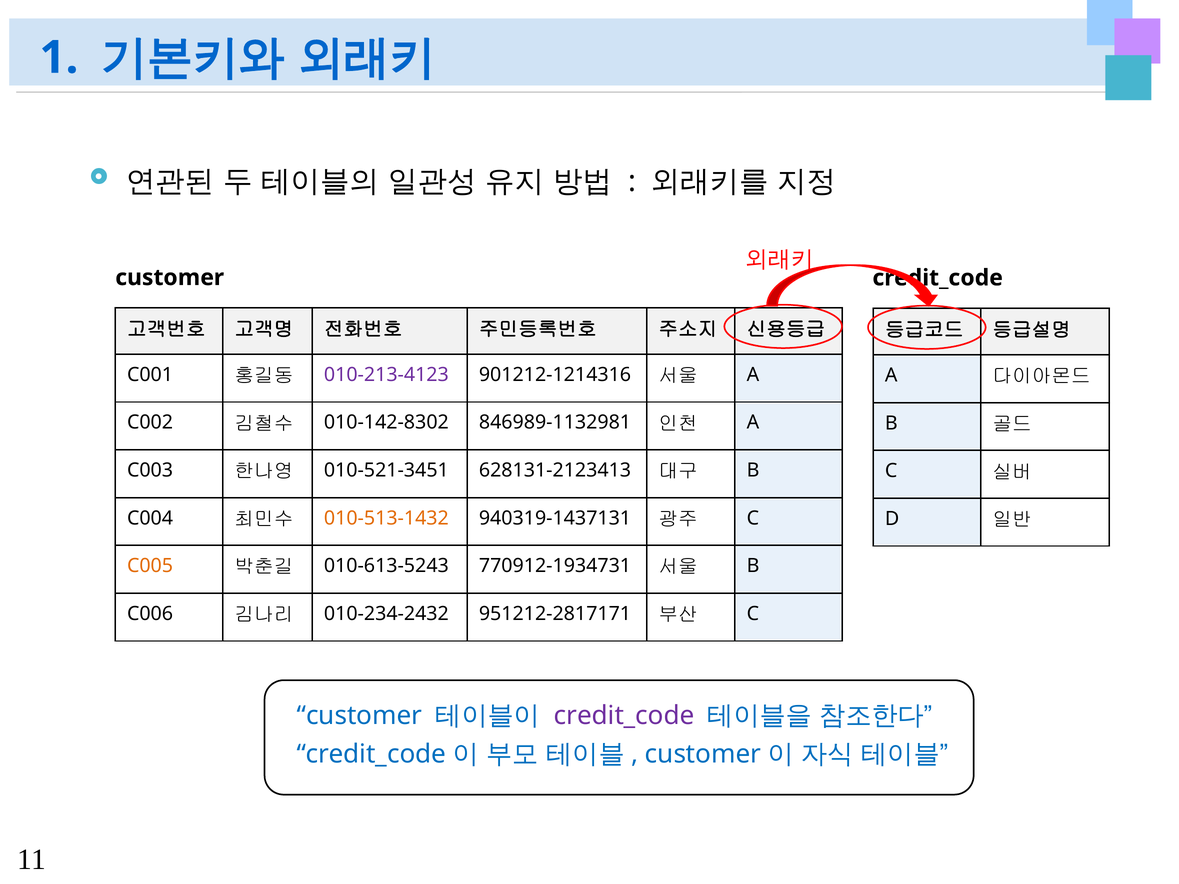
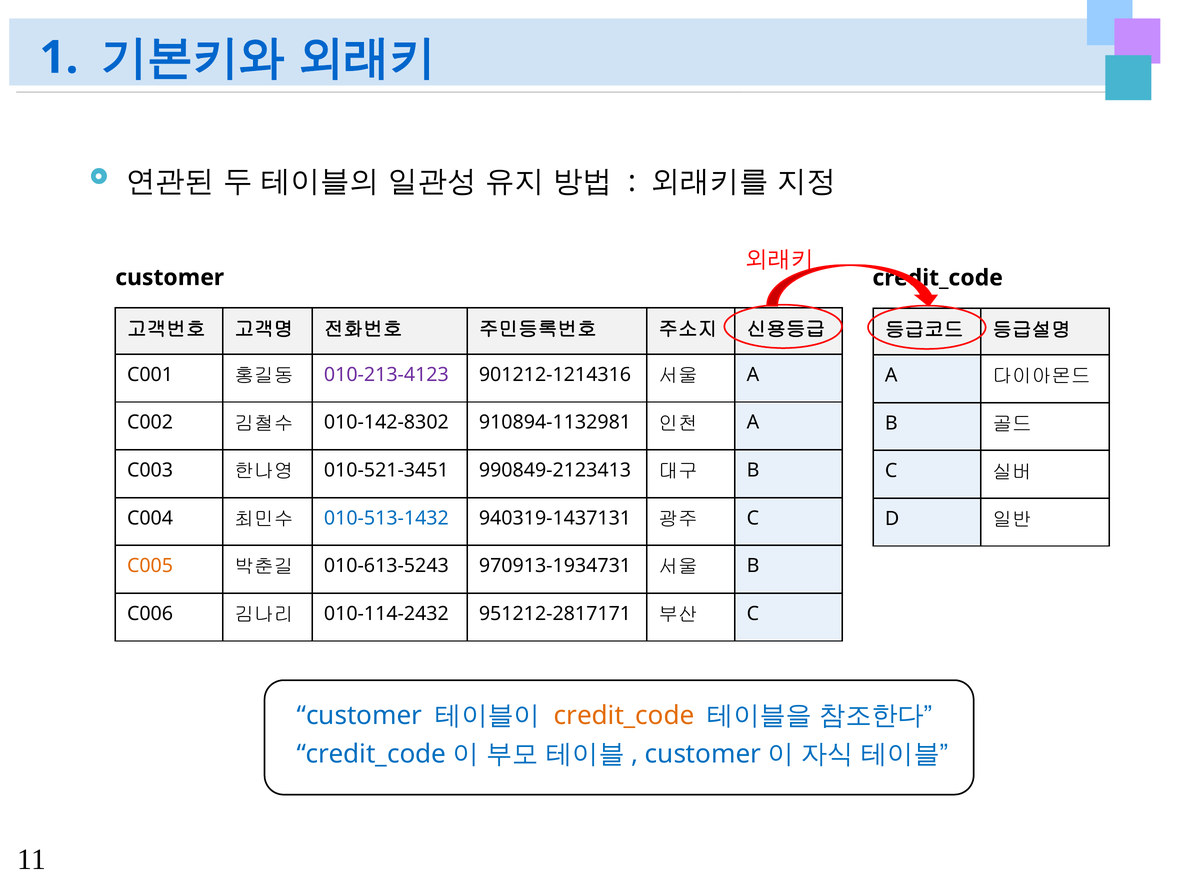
846989-1132981: 846989-1132981 -> 910894-1132981 (555, 423)
628131-2123413: 628131-2123413 -> 990849-2123413 (555, 470)
010-513-1432 colour: orange -> blue (386, 518)
770912-1934731: 770912-1934731 -> 970913-1934731 (555, 566)
010-234-2432: 010-234-2432 -> 010-114-2432 (386, 614)
credit_code colour: purple -> orange (624, 716)
